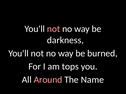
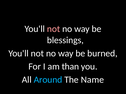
darkness: darkness -> blessings (65, 40)
tops: tops -> than (70, 67)
Around colour: pink -> light blue (48, 80)
